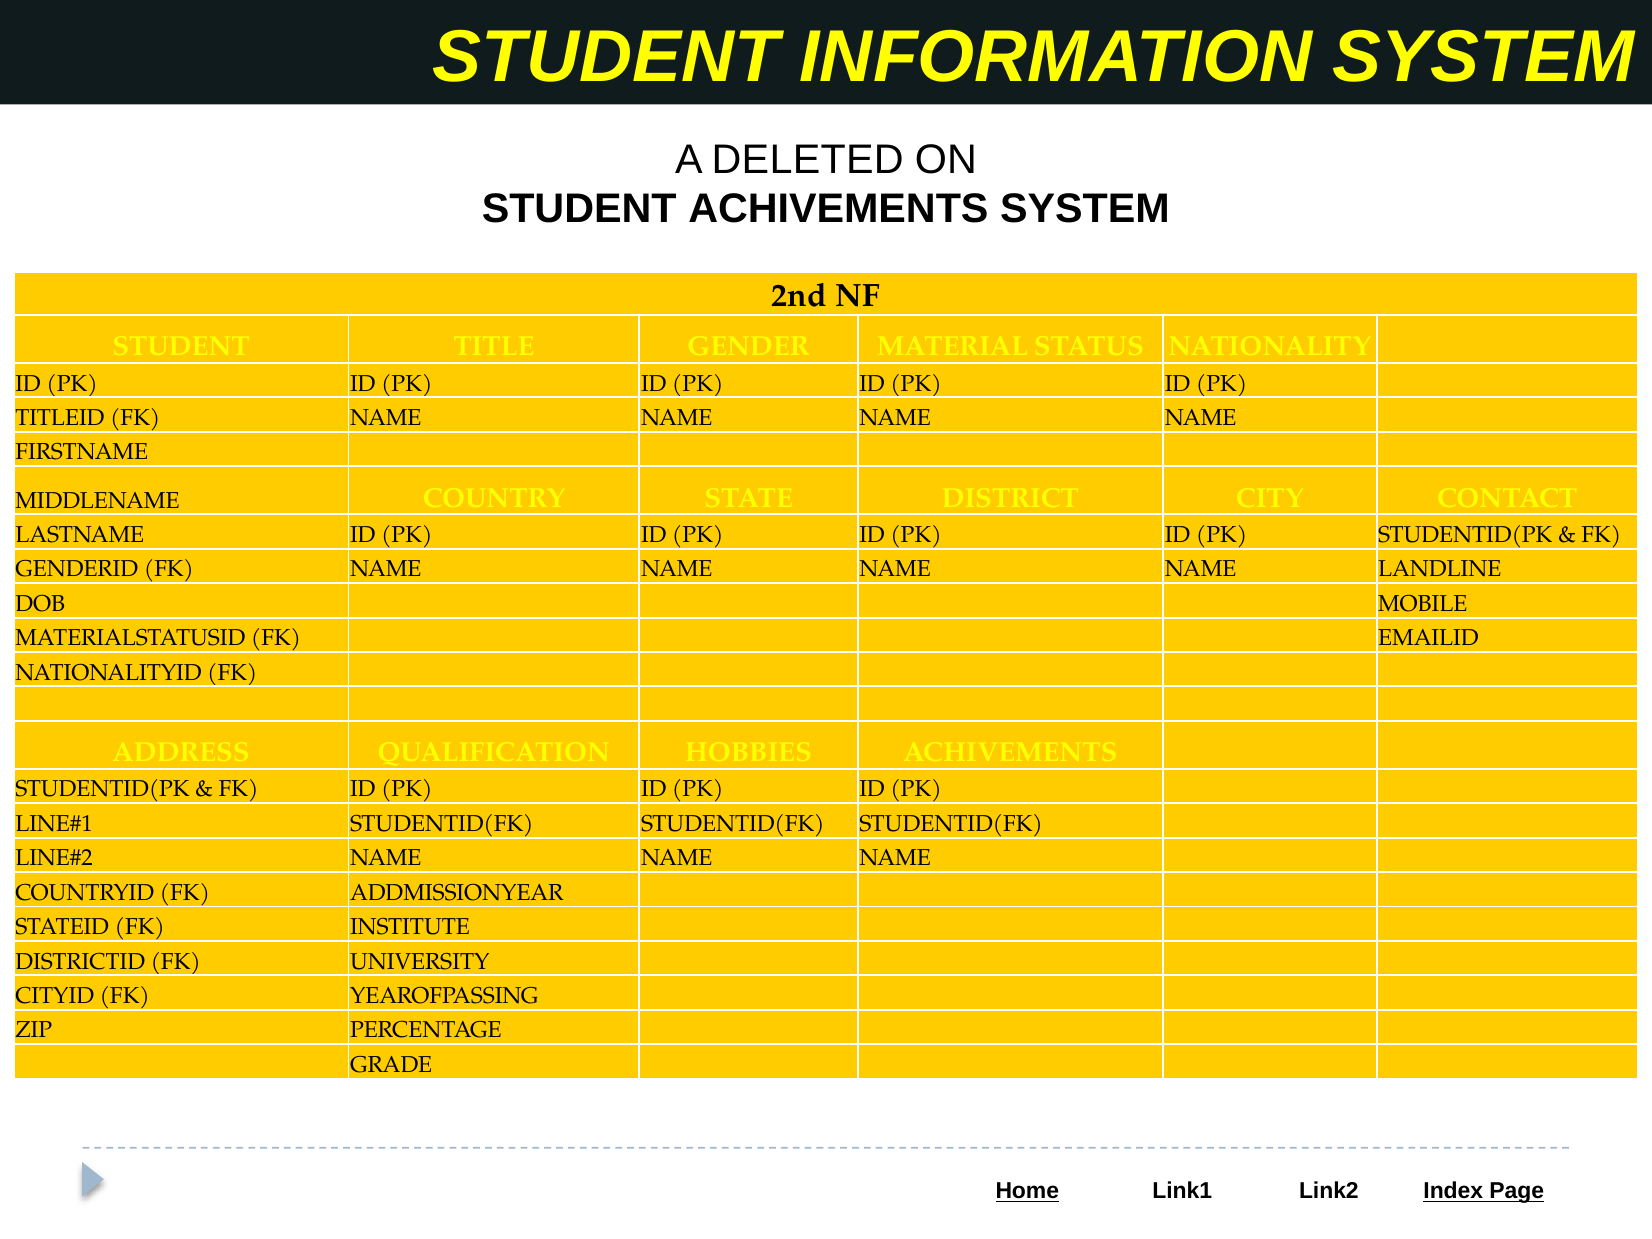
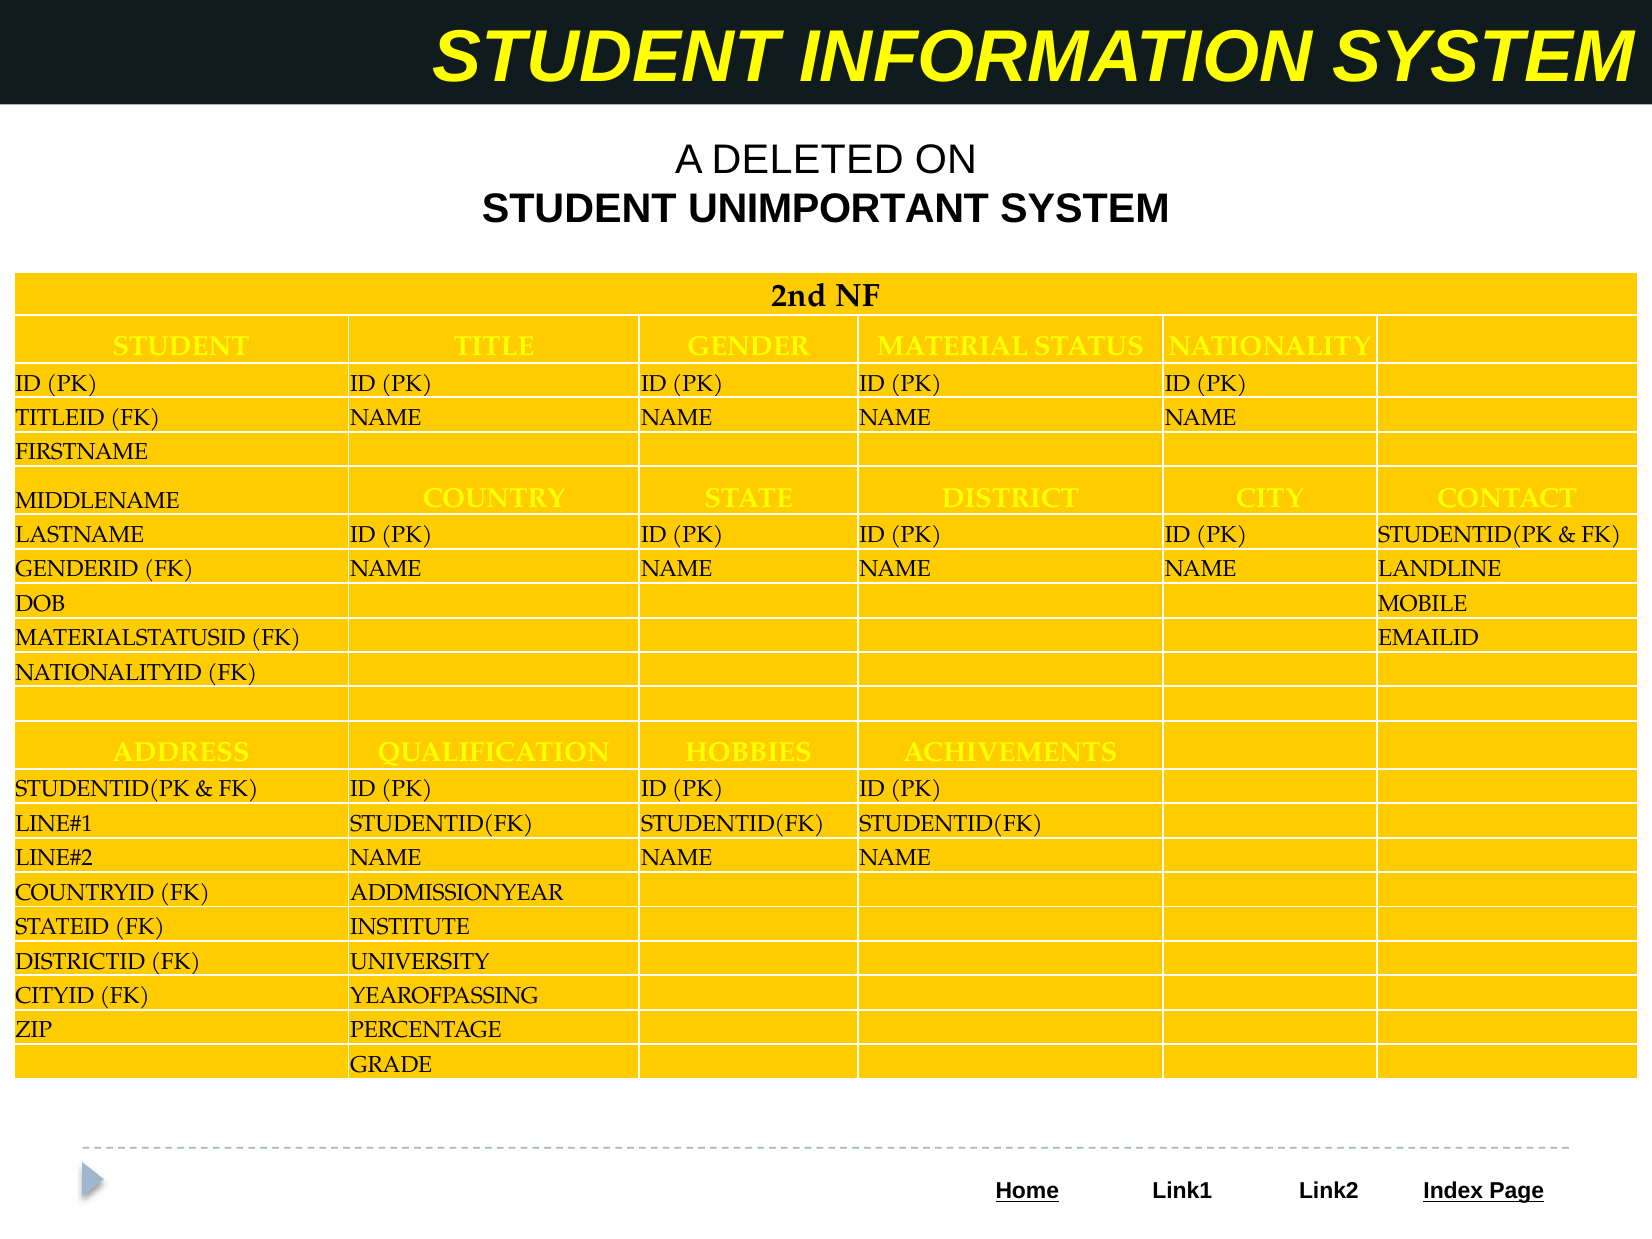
STUDENT ACHIVEMENTS: ACHIVEMENTS -> UNIMPORTANT (839, 209)
